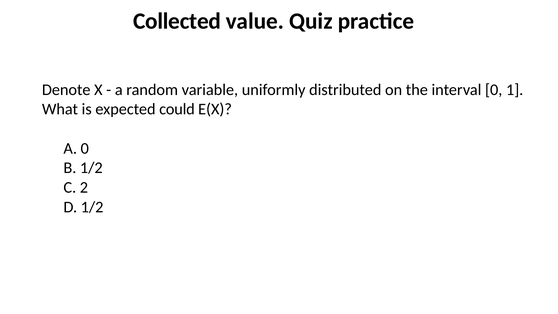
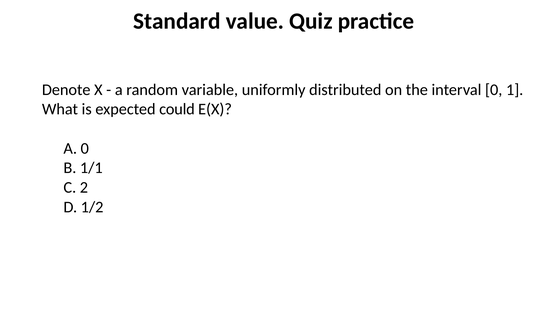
Collected: Collected -> Standard (177, 21)
1/2: 1/2 -> 1/1 (91, 168)
